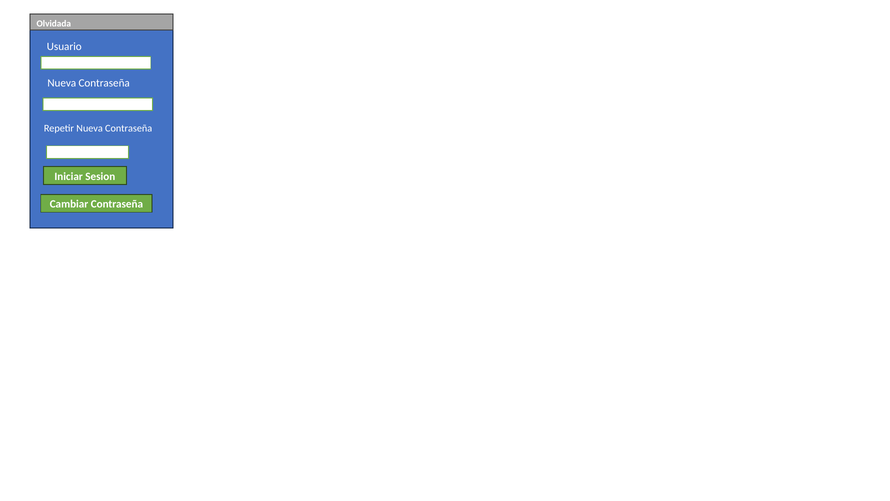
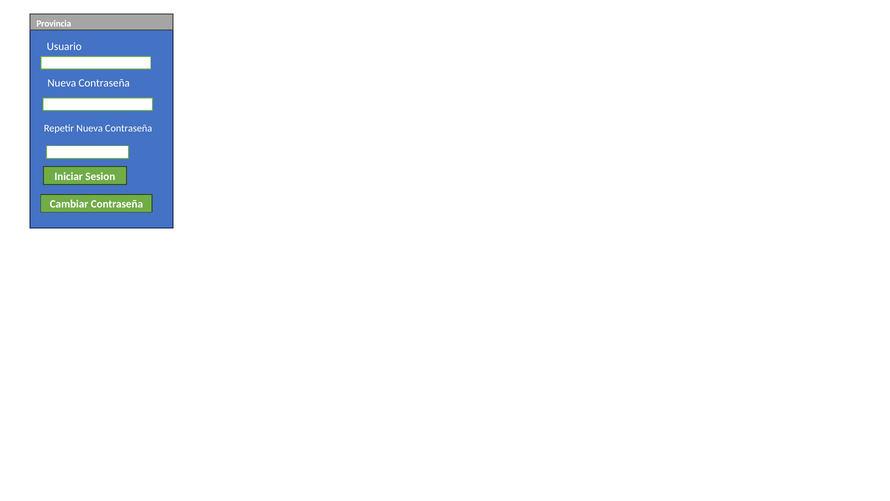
Olvidada: Olvidada -> Provincia (54, 24)
